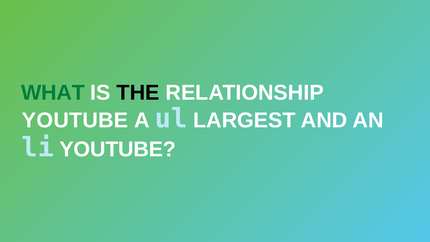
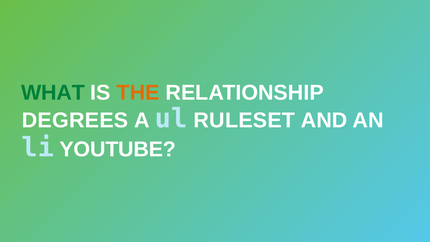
THE colour: black -> orange (138, 93)
YOUTUBE: YOUTUBE -> DEGREES (75, 120)
LARGEST: LARGEST -> RULESET (244, 120)
